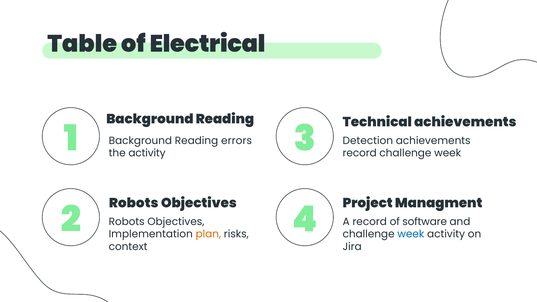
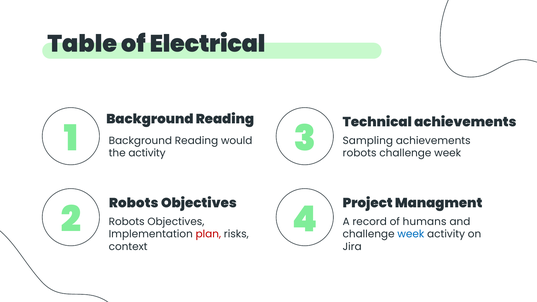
errors: errors -> would (237, 141)
Detection: Detection -> Sampling (368, 141)
record: record -> robots (360, 153)
software: software -> humans (425, 222)
plan colour: orange -> red (208, 234)
